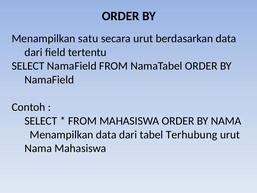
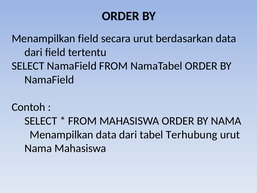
Menampilkan satu: satu -> field (88, 39)
